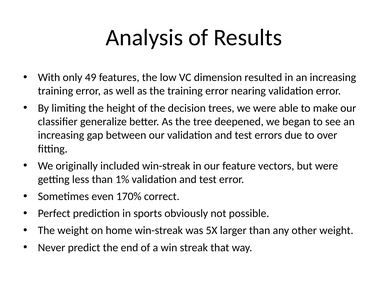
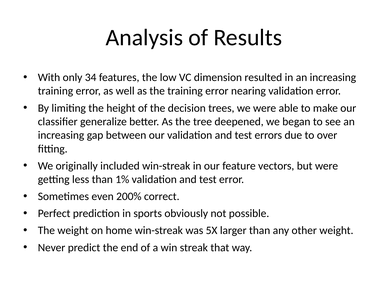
49: 49 -> 34 (91, 77)
170%: 170% -> 200% (129, 196)
